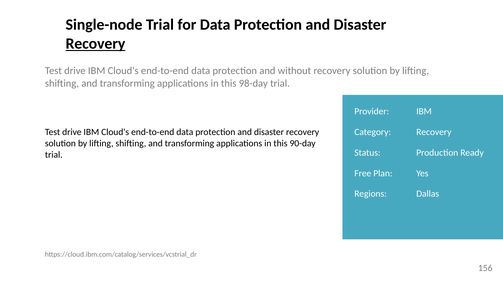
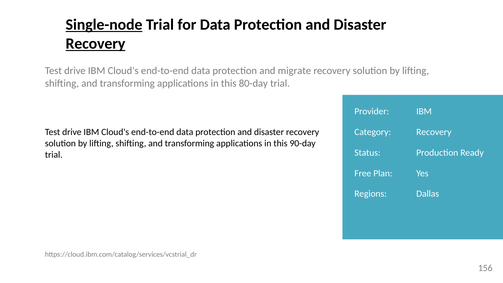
Single-node underline: none -> present (104, 25)
without: without -> migrate (294, 71)
98-day: 98-day -> 80-day (253, 83)
